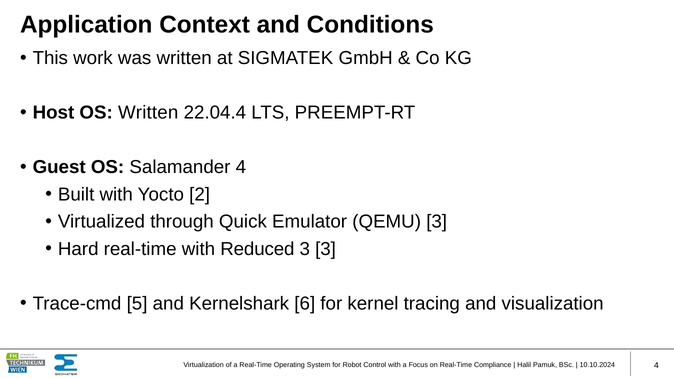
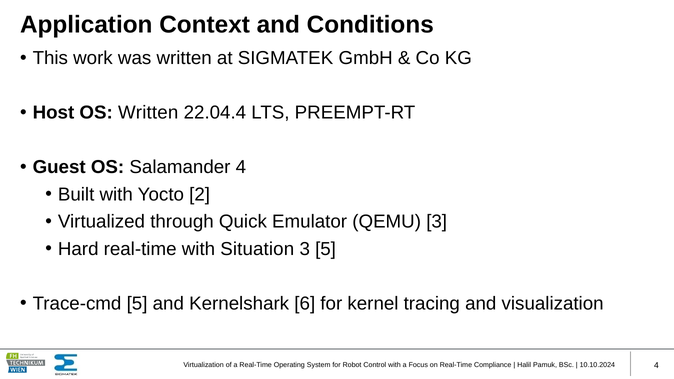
Reduced: Reduced -> Situation (257, 249)
3 3: 3 -> 5 (326, 249)
